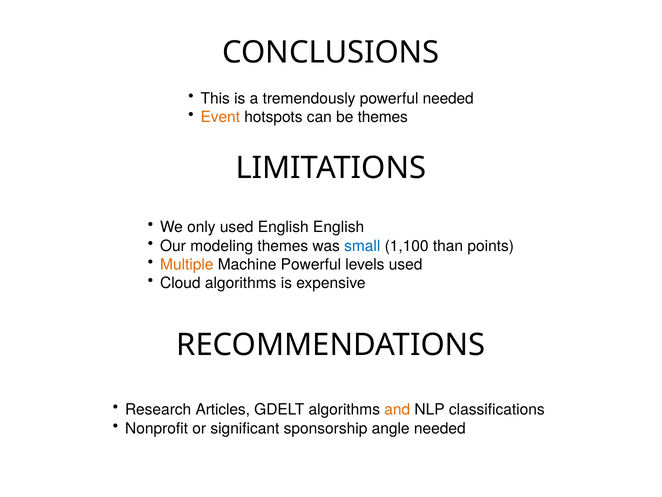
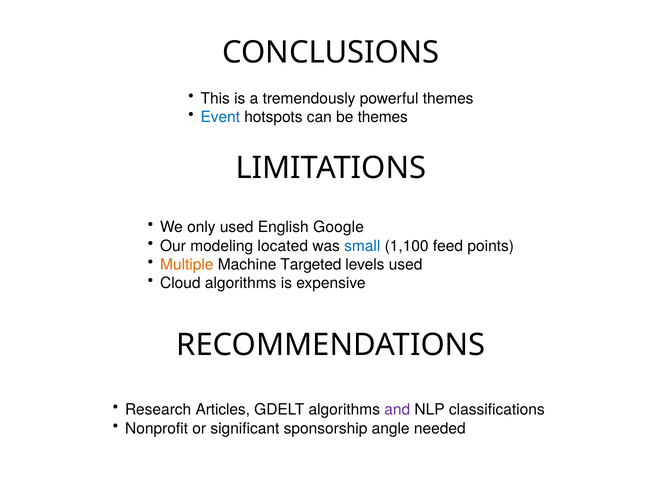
powerful needed: needed -> themes (448, 98)
Event colour: orange -> blue (220, 117)
English English: English -> Google (339, 227)
modeling themes: themes -> located (283, 246)
than: than -> feed (448, 246)
Machine Powerful: Powerful -> Targeted (311, 264)
and colour: orange -> purple (397, 409)
